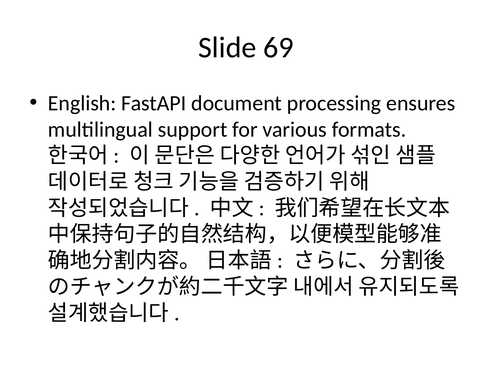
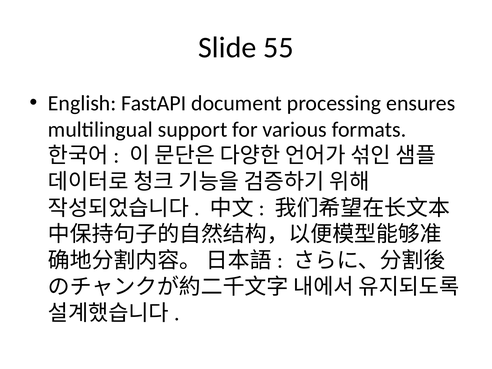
69: 69 -> 55 (278, 48)
